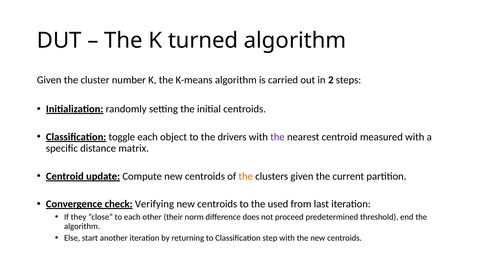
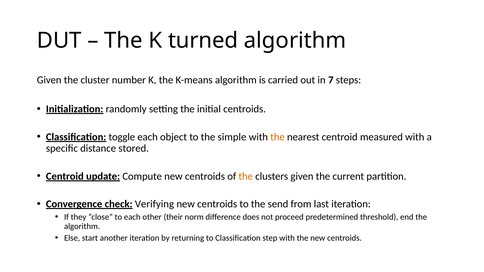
2: 2 -> 7 (331, 80)
drivers: drivers -> simple (232, 137)
the colour: purple -> orange (277, 137)
matrix: matrix -> stored (134, 148)
used: used -> send (278, 204)
